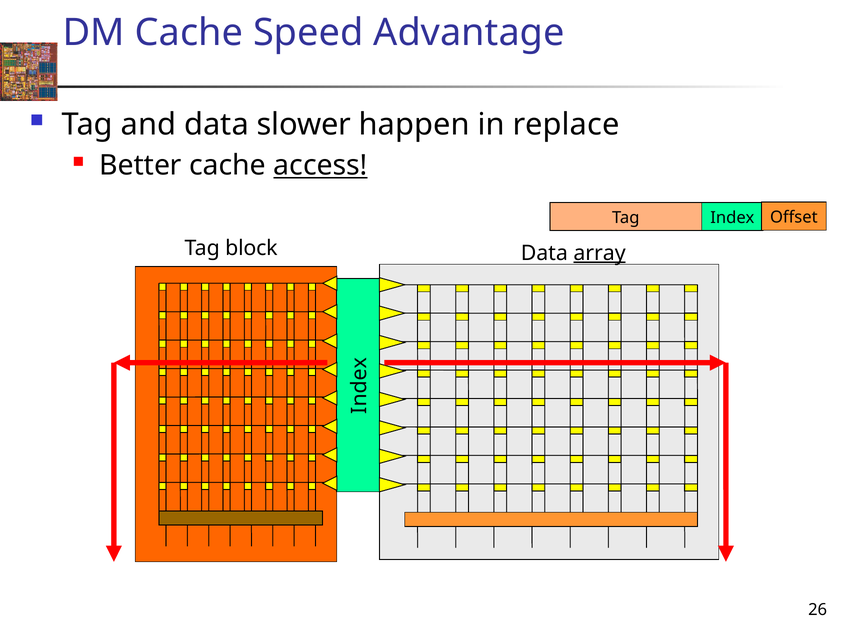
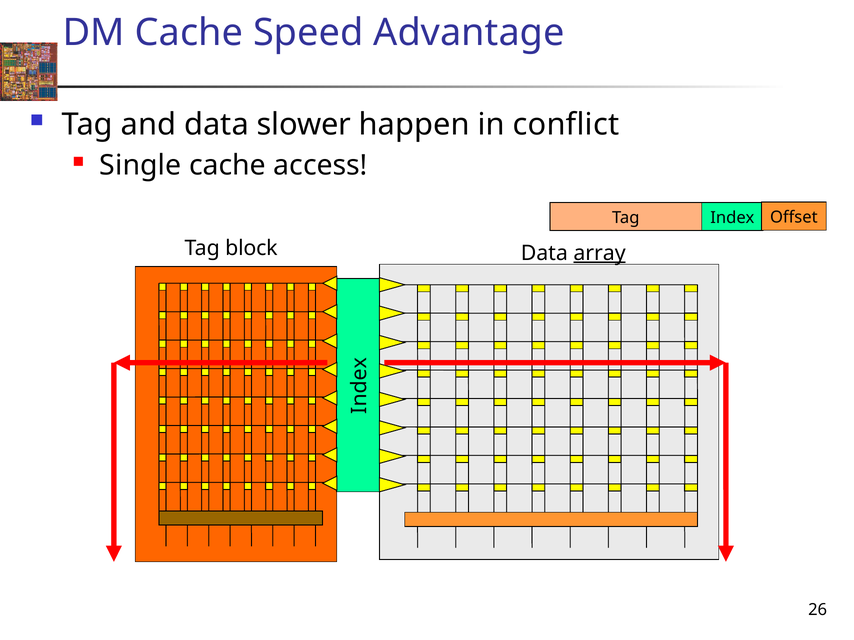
replace: replace -> conflict (566, 125)
Better: Better -> Single (140, 166)
access underline: present -> none (321, 166)
